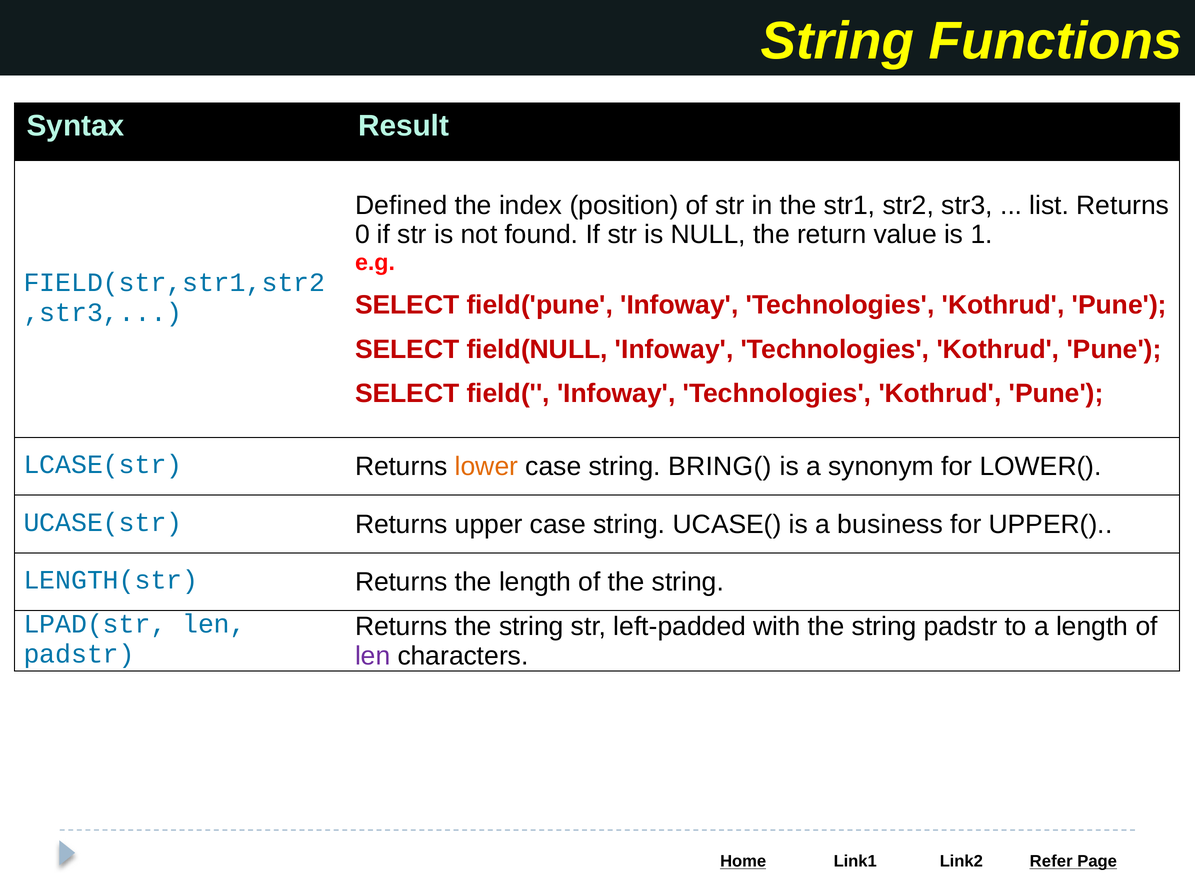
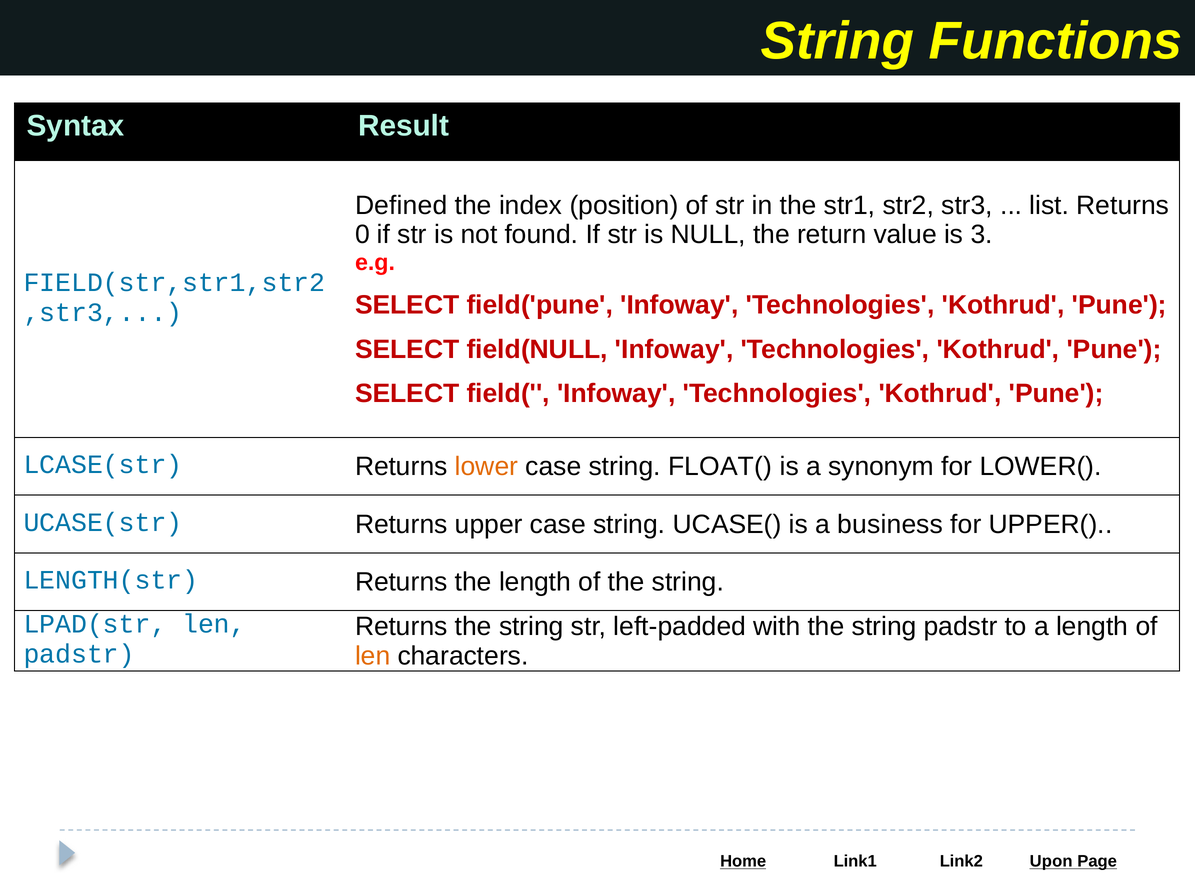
1: 1 -> 3 (982, 235)
BRING(: BRING( -> FLOAT( (720, 467)
len colour: purple -> orange (373, 656)
Refer: Refer -> Upon (1051, 862)
